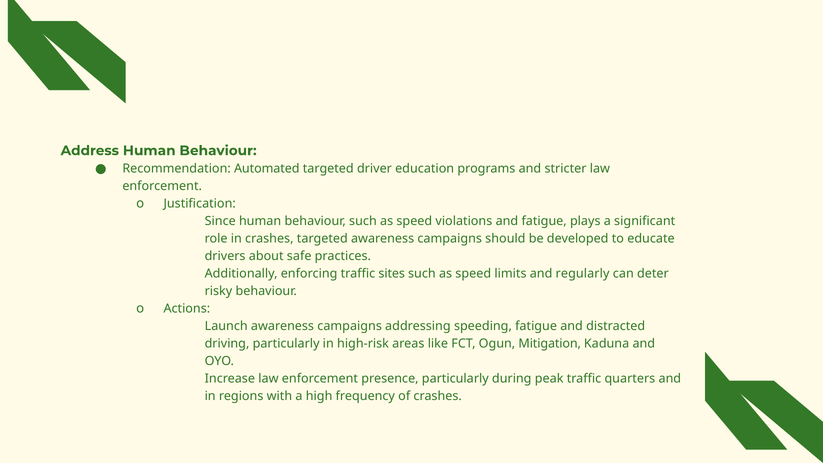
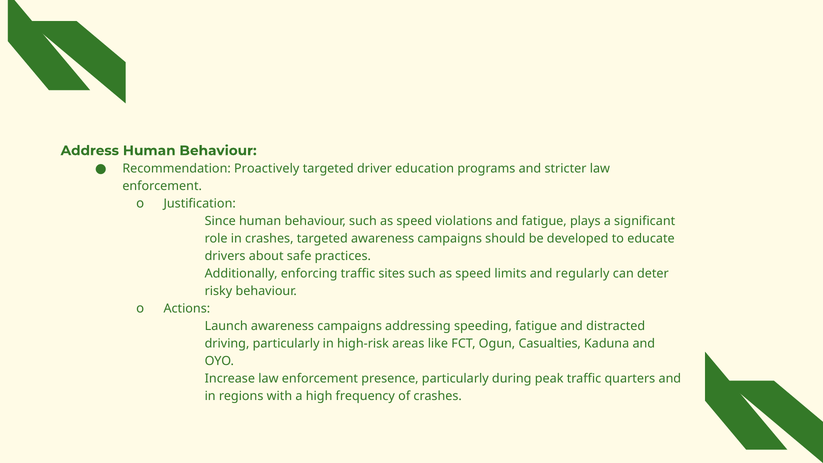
Automated: Automated -> Proactively (267, 169)
Mitigation: Mitigation -> Casualties (550, 344)
